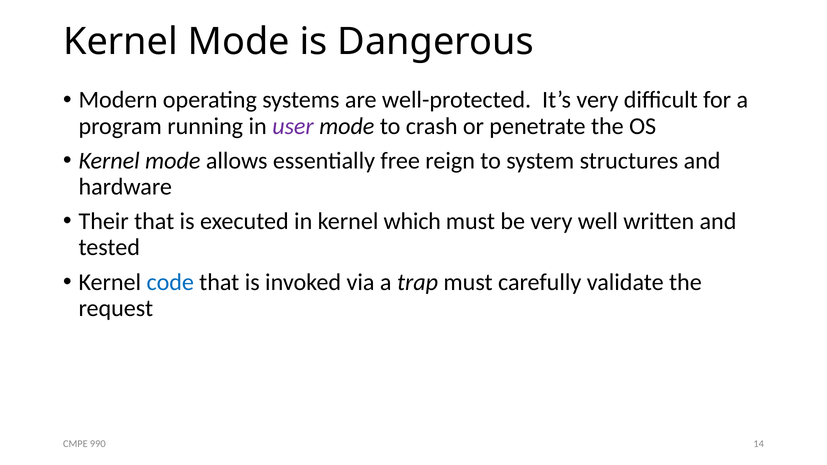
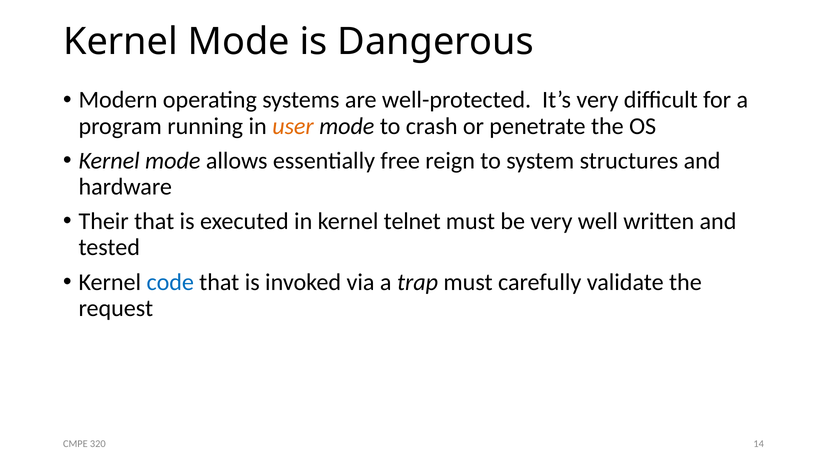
user colour: purple -> orange (293, 126)
which: which -> telnet (412, 222)
990: 990 -> 320 (98, 444)
